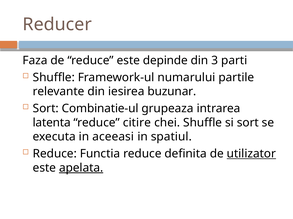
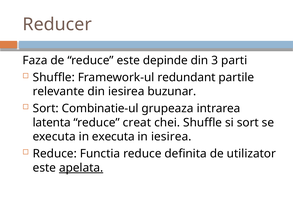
numarului: numarului -> redundant (187, 78)
citire: citire -> creat (137, 123)
in aceeasi: aceeasi -> executa (113, 137)
in spatiul: spatiul -> iesirea (171, 137)
utilizator underline: present -> none (251, 154)
